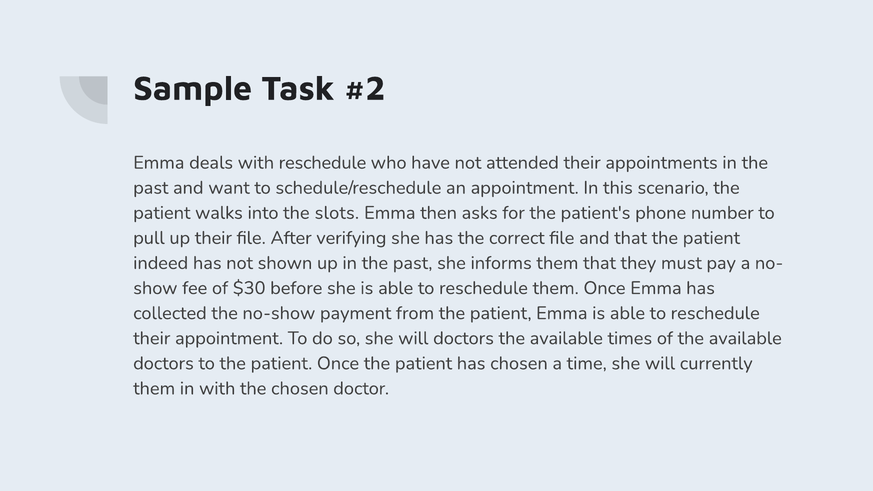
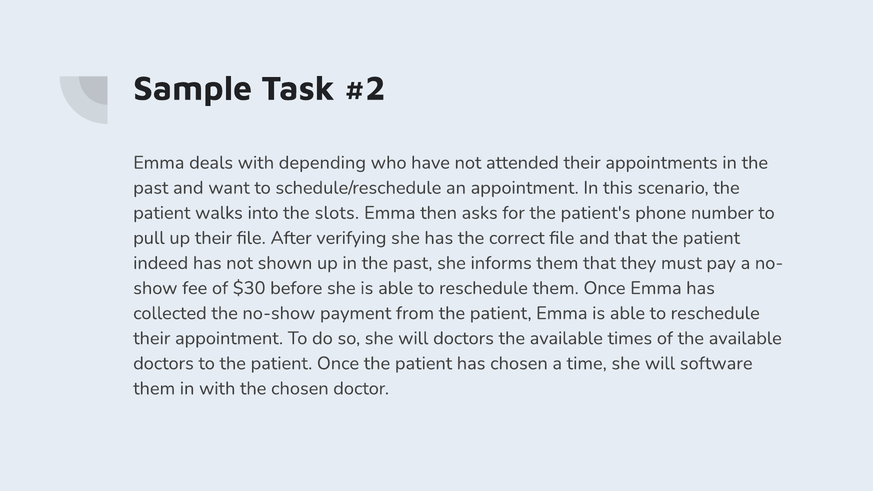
with reschedule: reschedule -> depending (322, 163)
currently: currently -> software (716, 363)
